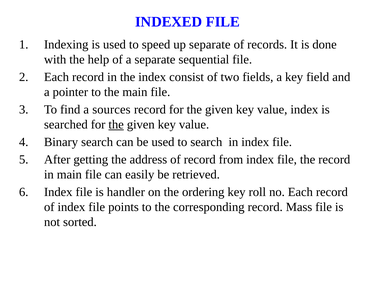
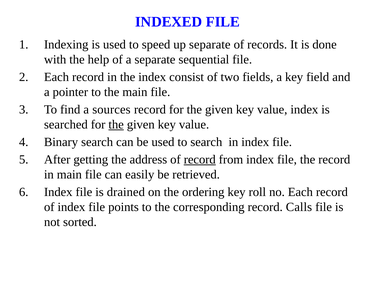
record underline: none -> present (200, 160)
handler: handler -> drained (126, 192)
Mass: Mass -> Calls (299, 207)
